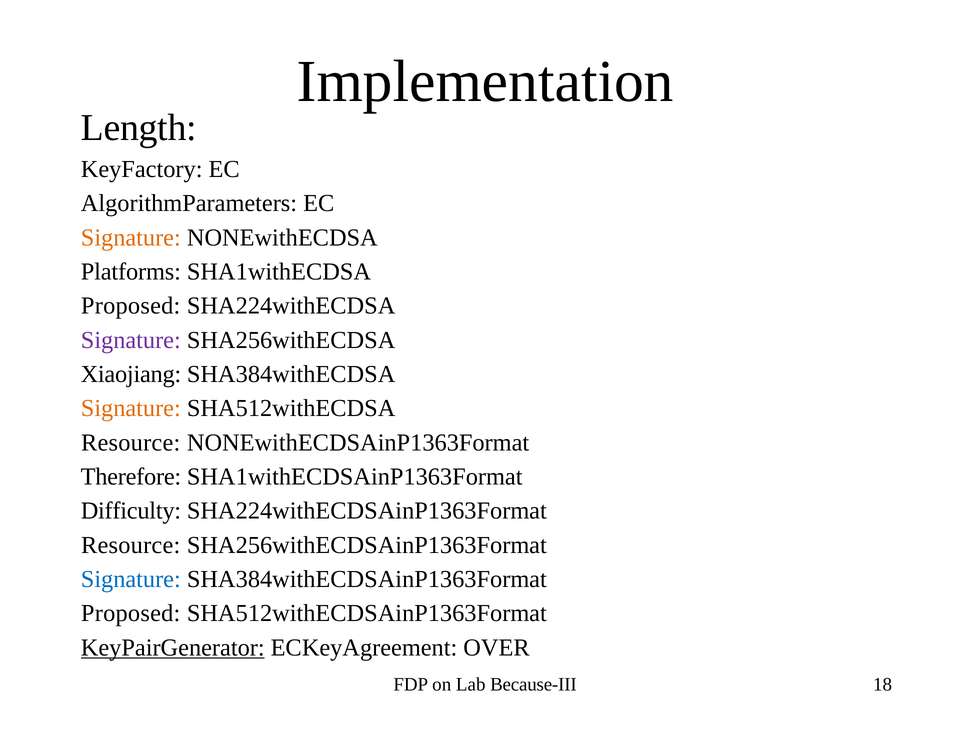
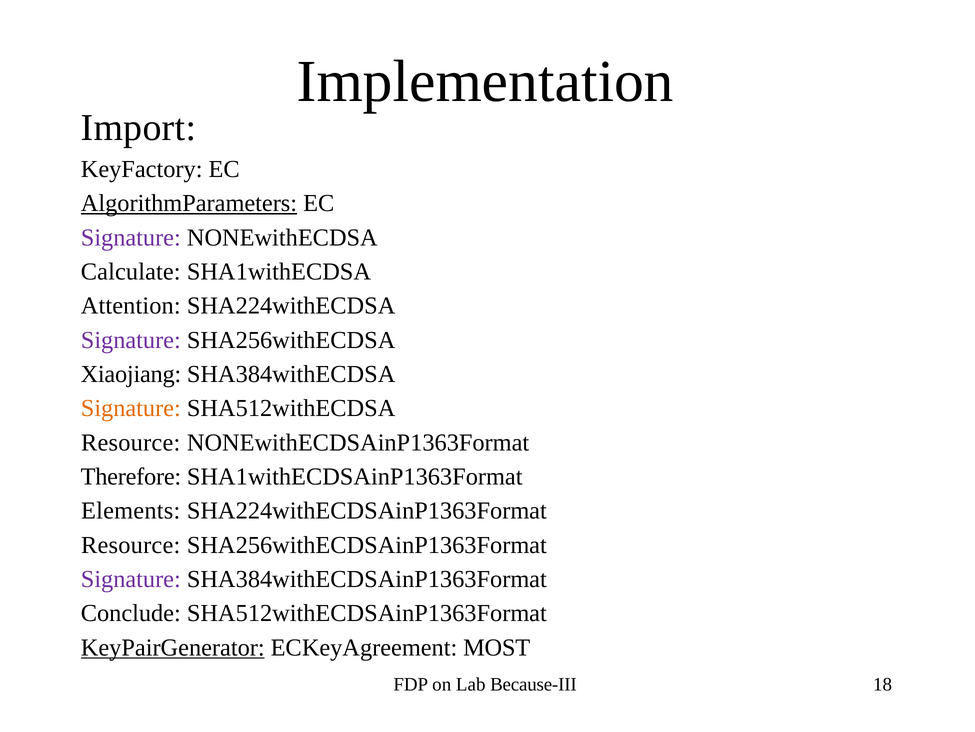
Length: Length -> Import (138, 128)
AlgorithmParameters underline: none -> present (189, 203)
Signature colour: orange -> purple (131, 237)
Platforms: Platforms -> Calculate (131, 271)
Proposed: Proposed -> Attention (131, 306)
Difficulty: Difficulty -> Elements (131, 510)
Signature colour: blue -> purple (131, 579)
Proposed: Proposed -> Conclude (131, 613)
OVER: OVER -> MOST (497, 647)
